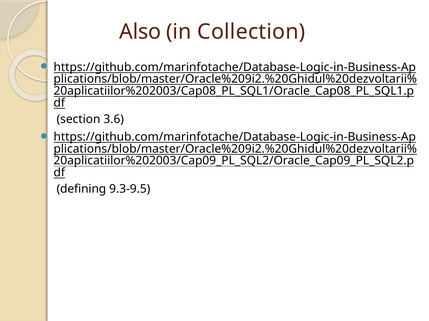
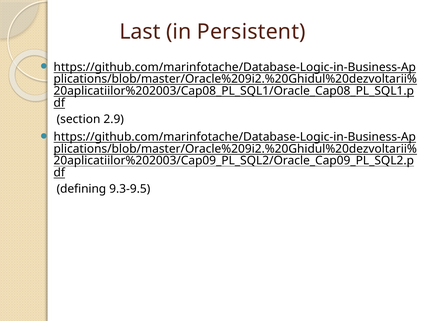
Also: Also -> Last (140, 32)
Collection: Collection -> Persistent (251, 32)
3.6: 3.6 -> 2.9 (114, 119)
